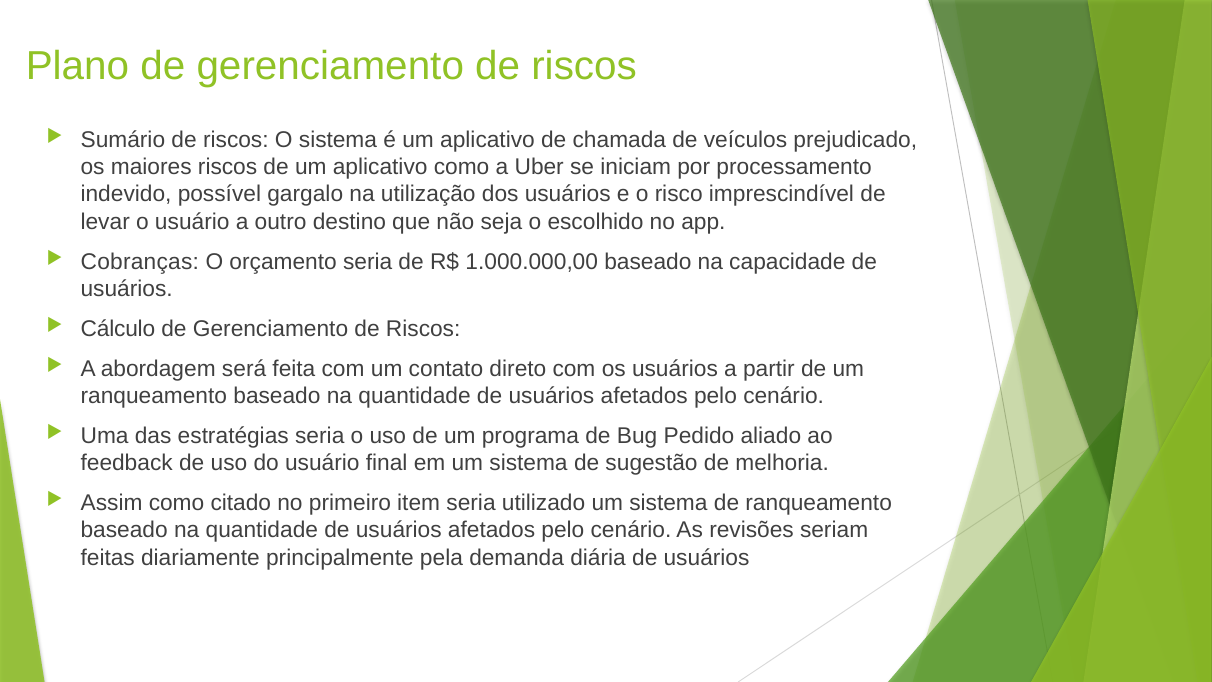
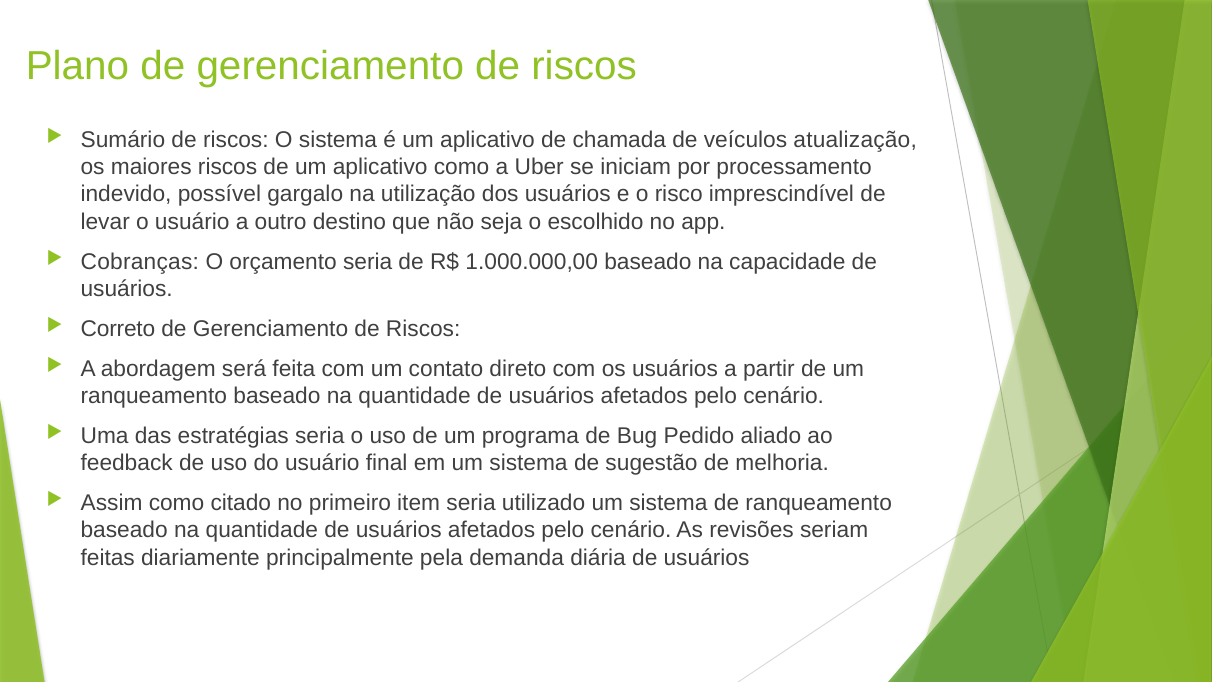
prejudicado: prejudicado -> atualização (855, 140)
Cálculo: Cálculo -> Correto (118, 329)
